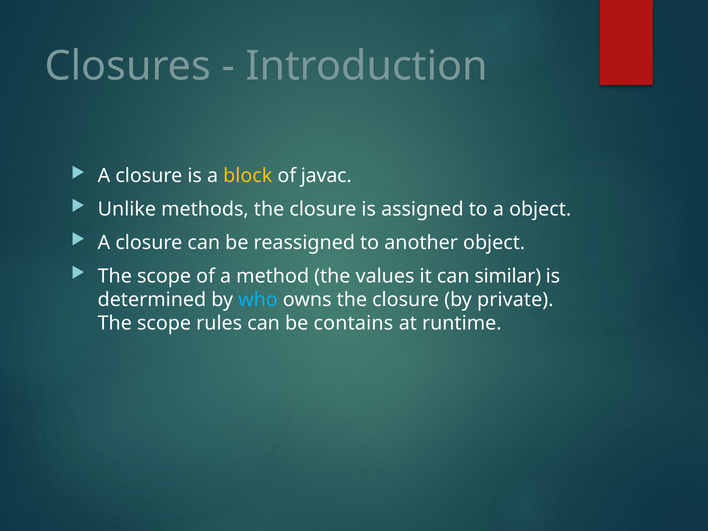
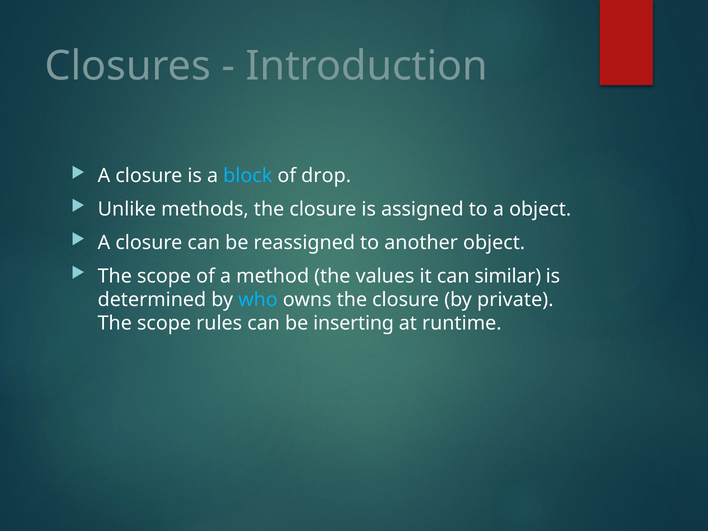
block colour: yellow -> light blue (248, 176)
javac: javac -> drop (326, 176)
contains: contains -> inserting (354, 323)
